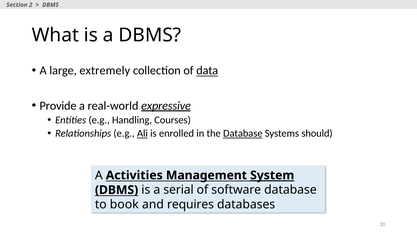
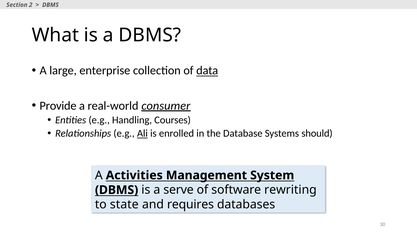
extremely: extremely -> enterprise (105, 71)
expressive: expressive -> consumer (166, 105)
Database underline: present -> none (243, 133)
System underline: present -> none (272, 175)
serial: serial -> serve (179, 190)
software database: database -> rewriting (290, 190)
book: book -> state (124, 204)
